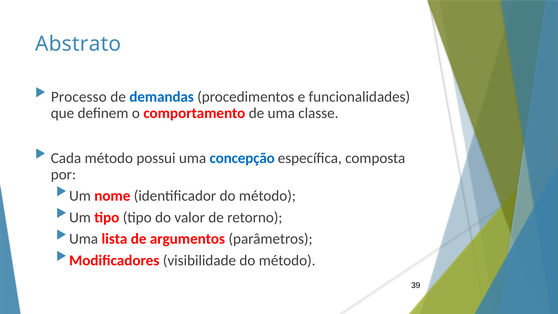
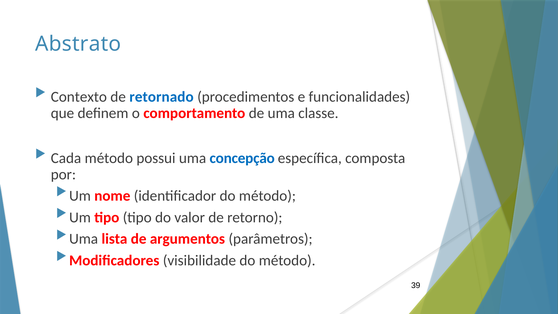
Processo: Processo -> Contexto (79, 97)
demandas: demandas -> retornado (162, 97)
